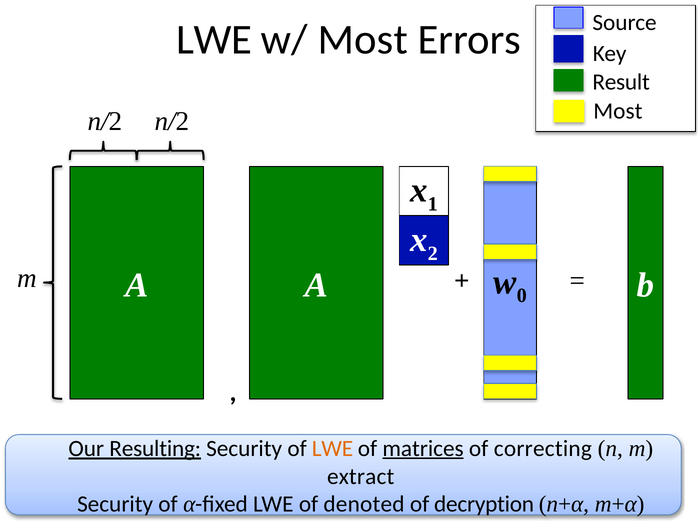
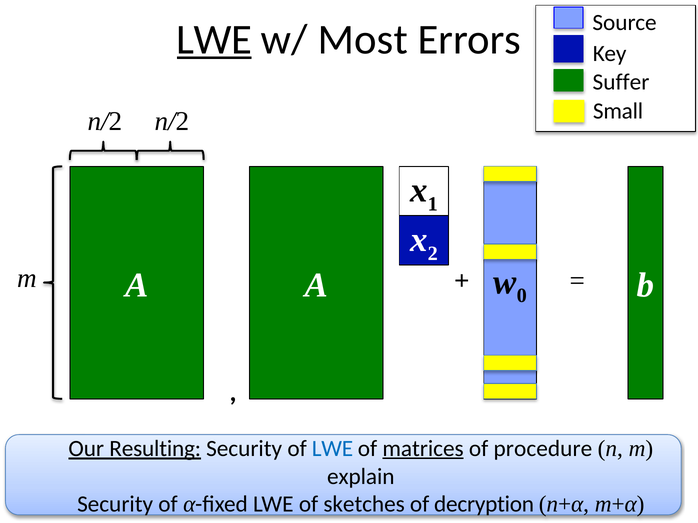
LWE underline: none -> present (214, 40)
Result: Result -> Suffer (621, 82)
Most: Most -> Small (618, 111)
LWE colour: orange -> blue (332, 449)
correcting: correcting -> procedure (543, 449)
extract: extract -> explain (361, 477)
denoted: denoted -> sketches (364, 505)
